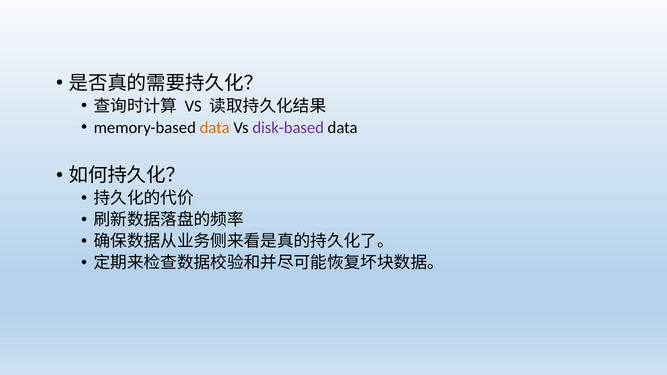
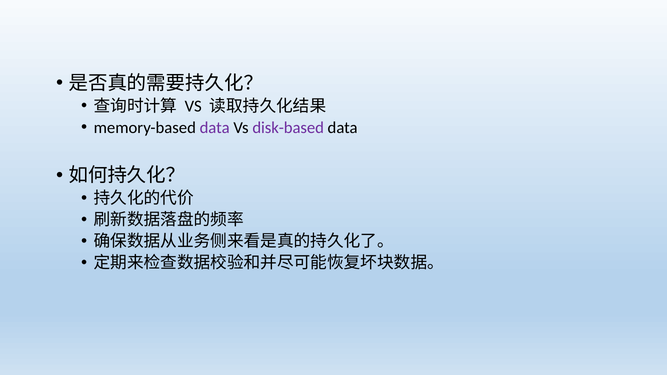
data colour: orange -> purple (215, 128)
